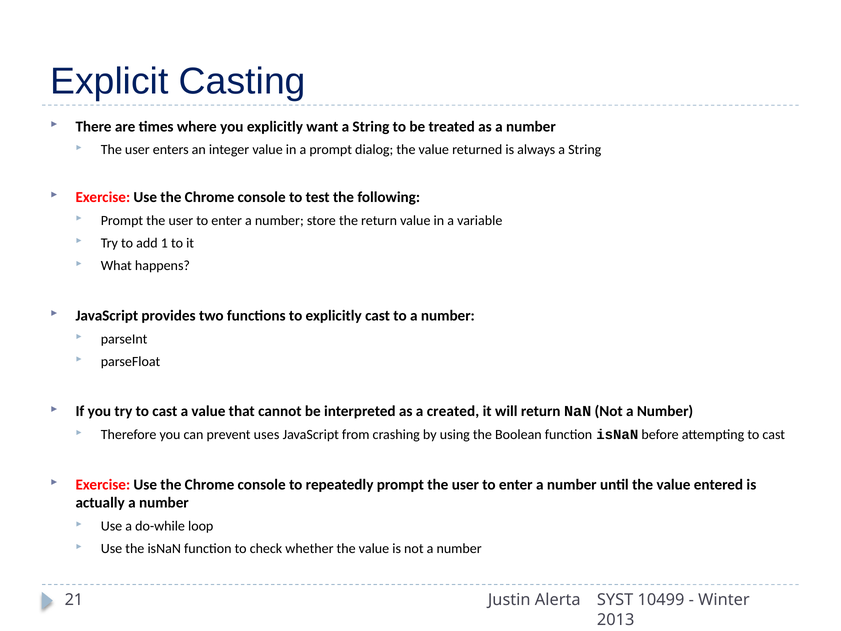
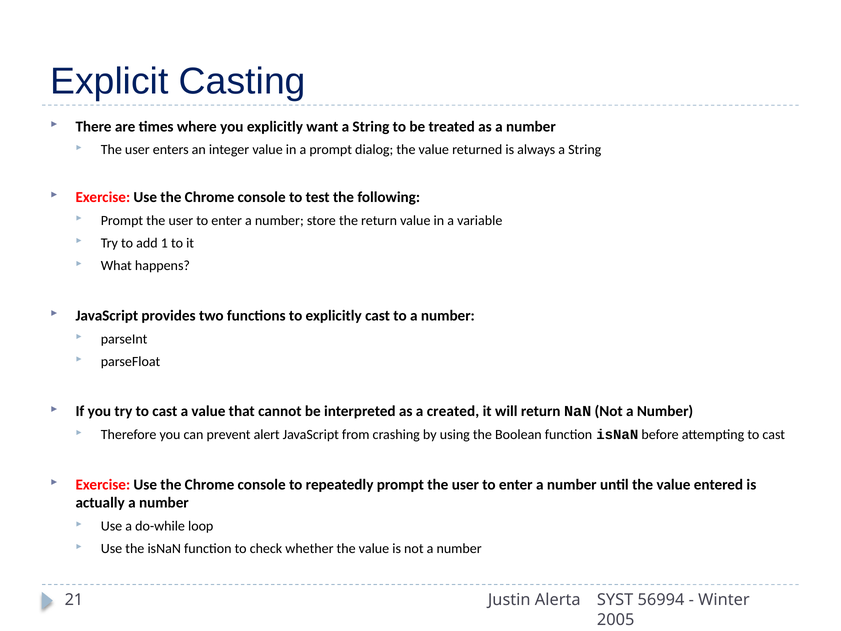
uses: uses -> alert (267, 435)
10499: 10499 -> 56994 (661, 600)
2013: 2013 -> 2005 (616, 619)
